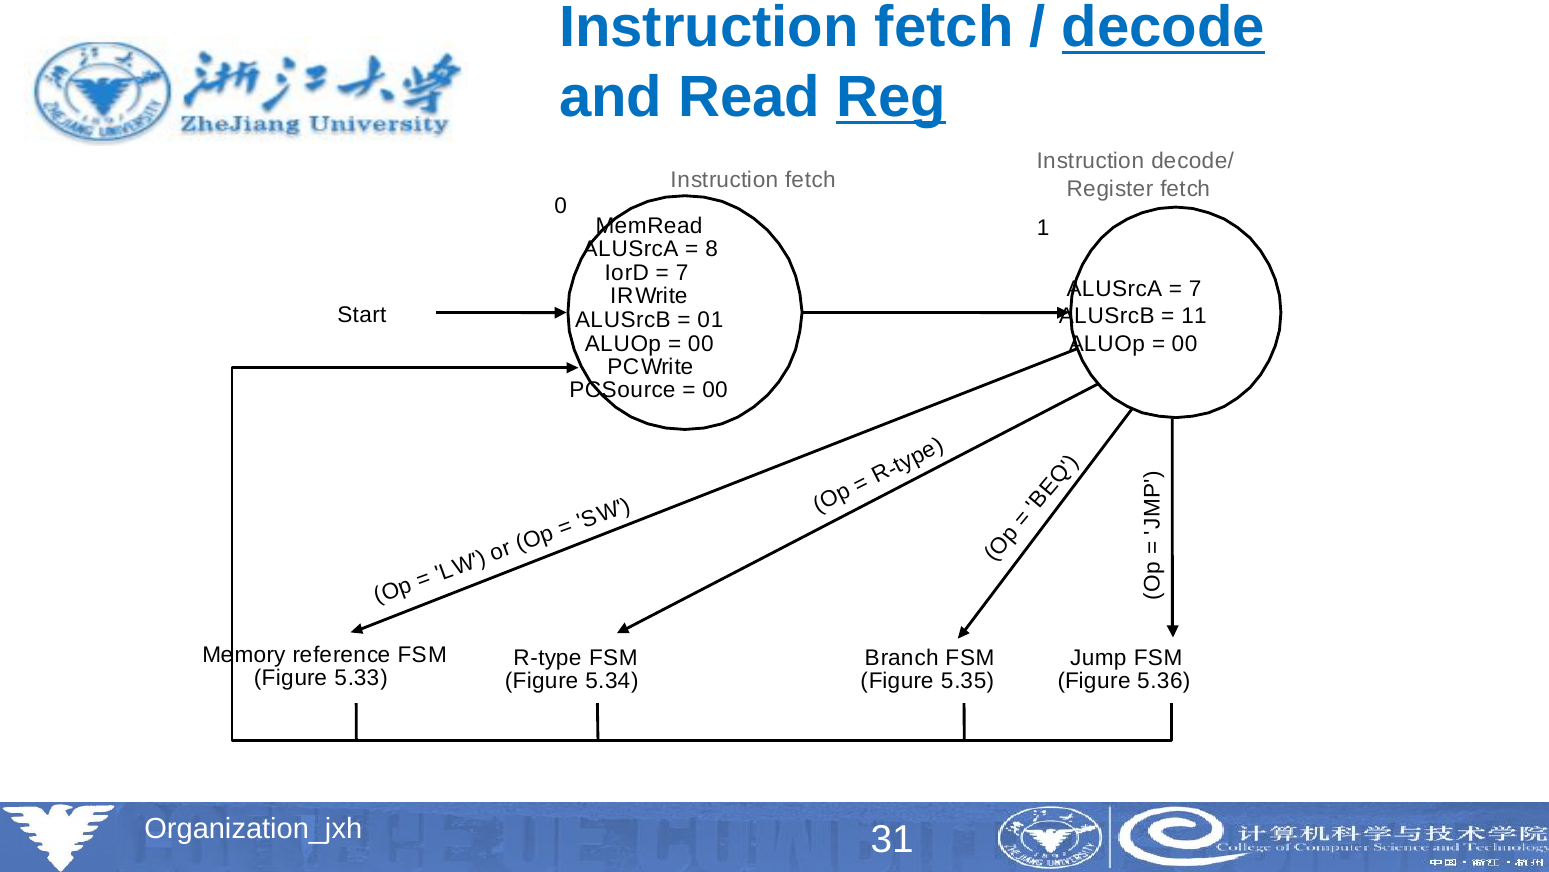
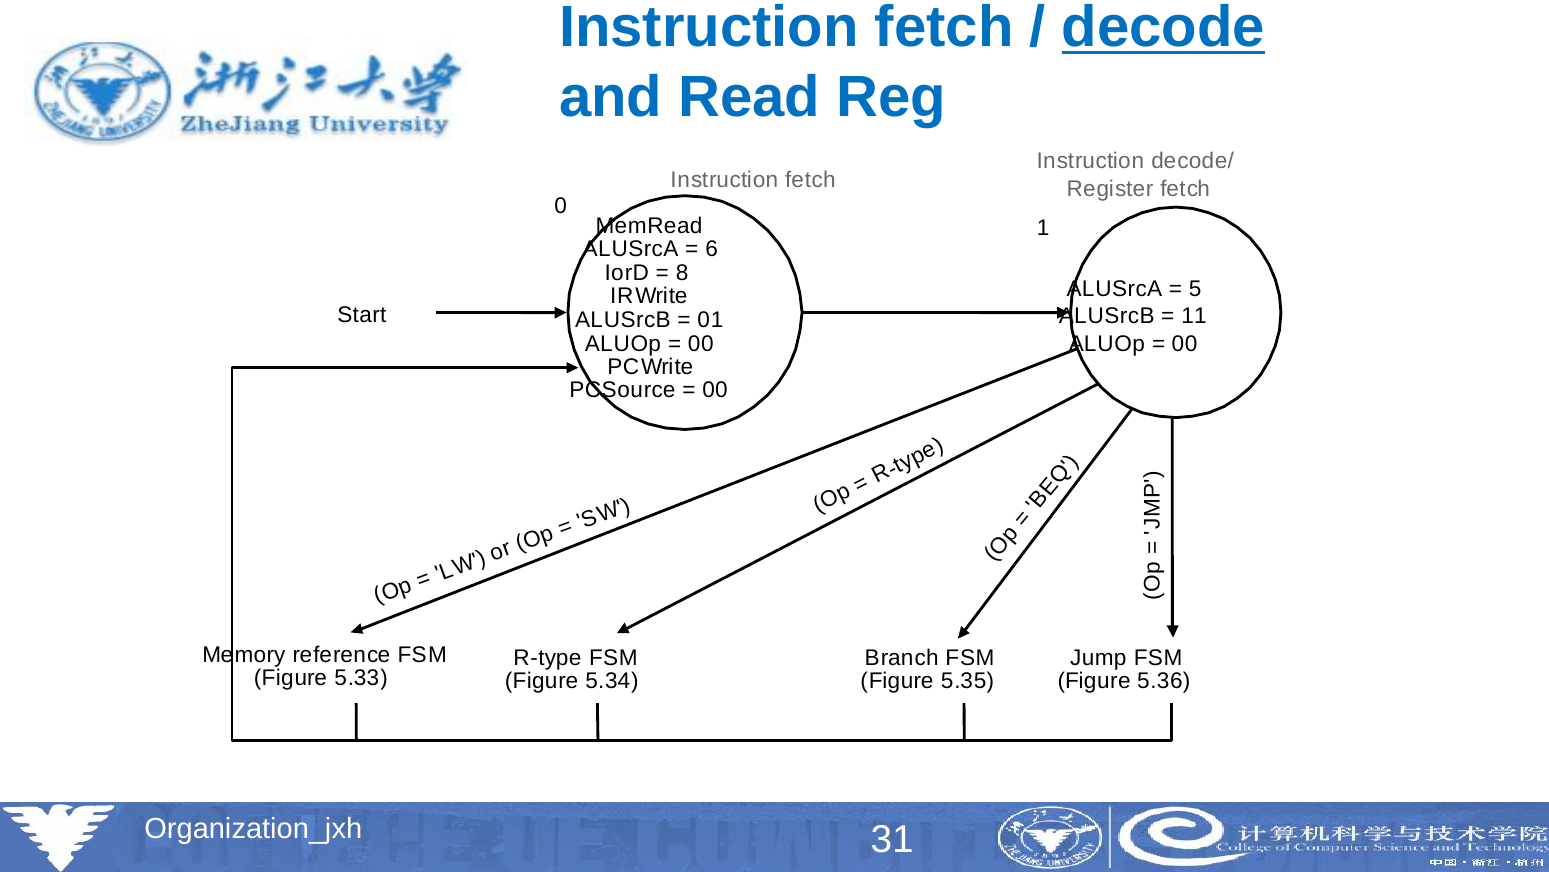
Reg underline: present -> none (891, 97)
8: 8 -> 6 (712, 249)
7: 7 -> 8 (682, 273)
7: 7 -> 5 (1195, 289)
